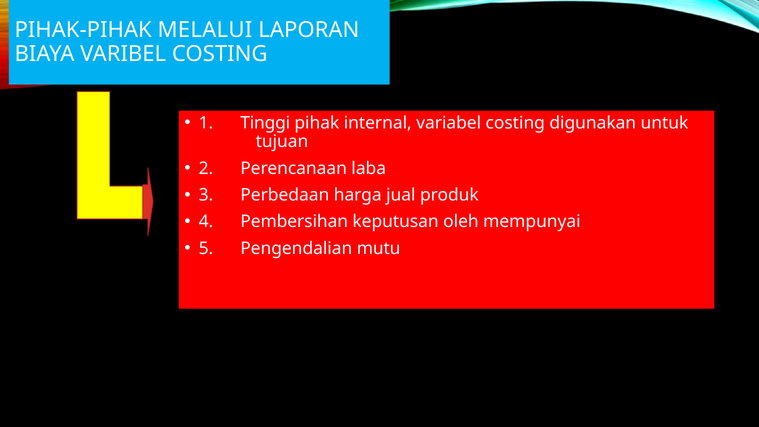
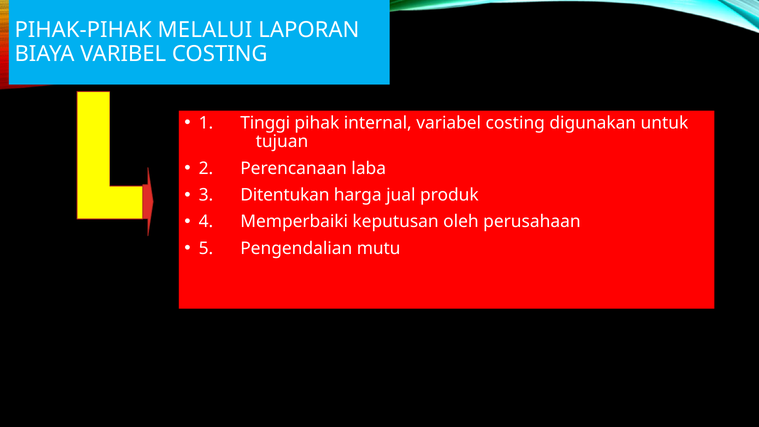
Perbedaan: Perbedaan -> Ditentukan (285, 195)
Pembersihan: Pembersihan -> Memperbaiki (294, 222)
mempunyai: mempunyai -> perusahaan (532, 222)
